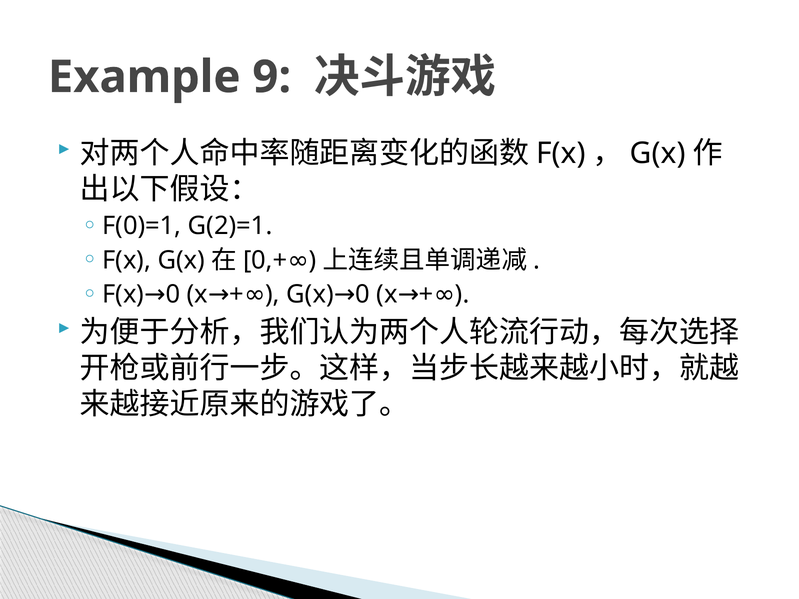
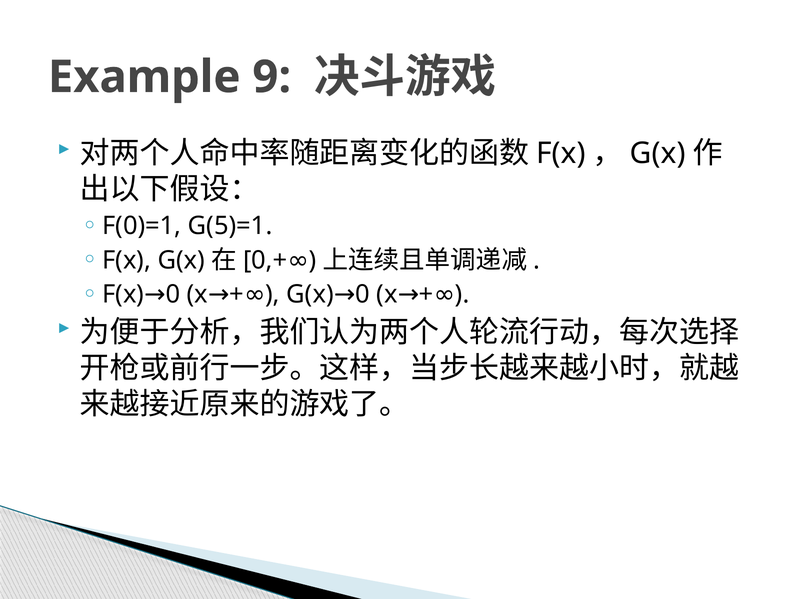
G(2)=1: G(2)=1 -> G(5)=1 (230, 226)
